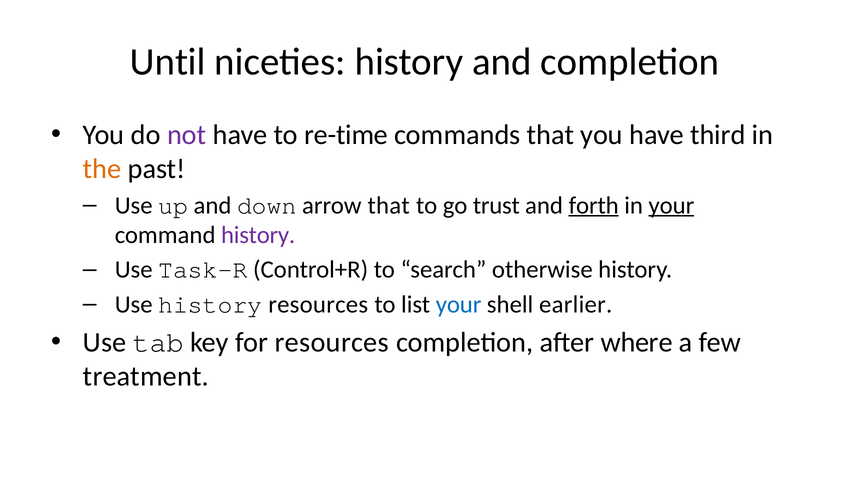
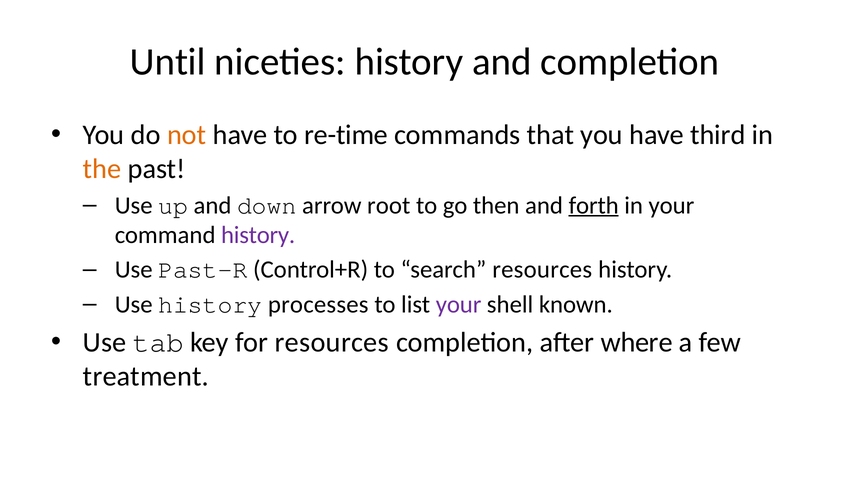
not colour: purple -> orange (187, 135)
arrow that: that -> root (389, 205)
trust: trust -> then (496, 205)
your underline: present -> none (671, 205)
Task-R: Task-R -> Past-R (203, 270)
search otherwise: otherwise -> resources (542, 270)
history resources: resources -> processes (318, 305)
your colour: blue -> purple (459, 305)
earlier: earlier -> known (576, 305)
